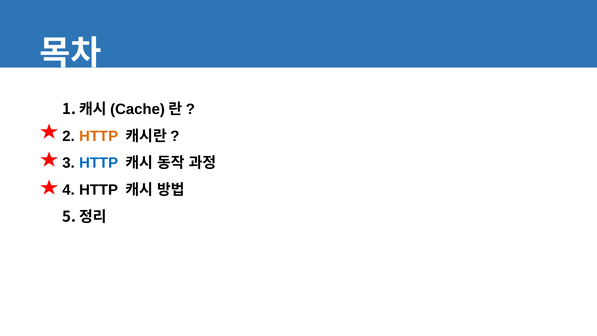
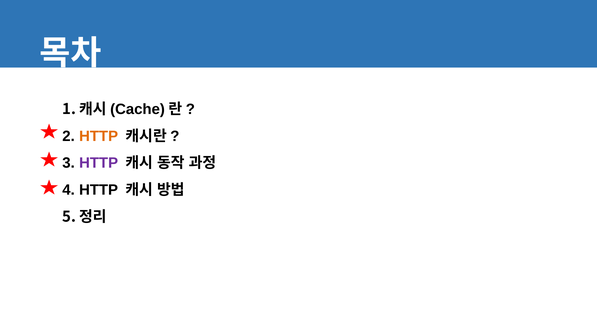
HTTP colour: blue -> purple (99, 163)
